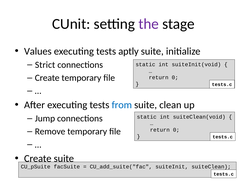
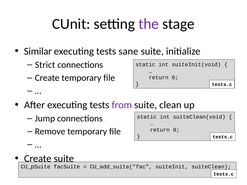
Values: Values -> Similar (38, 51)
aptly: aptly -> sane (128, 51)
from colour: blue -> purple (122, 105)
